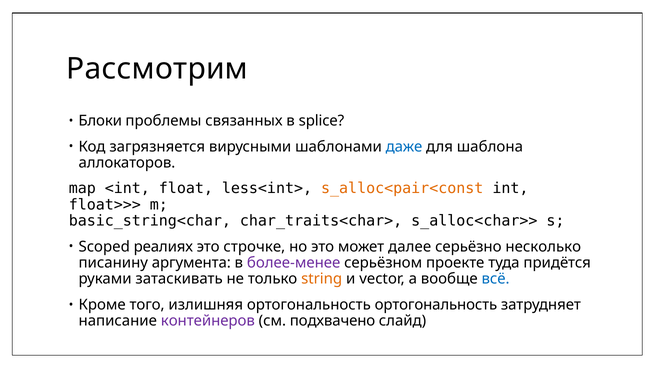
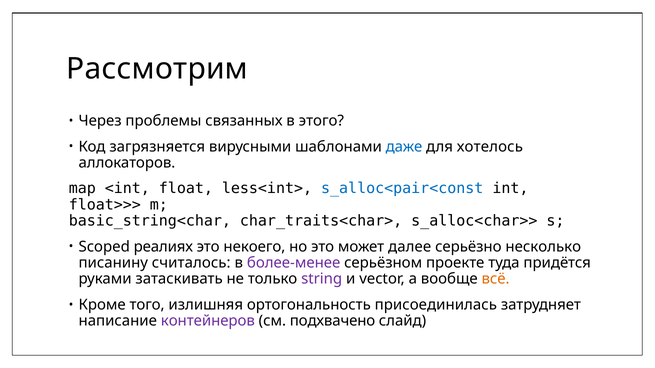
Блоки: Блоки -> Через (100, 121)
splice: splice -> этого (321, 121)
шаблона: шаблона -> хотелось (490, 147)
s_alloc<pair<const colour: orange -> blue (402, 189)
строчке: строчке -> некоего (254, 247)
аргумента: аргумента -> считалось (191, 263)
string colour: orange -> purple (322, 279)
всё colour: blue -> orange (496, 279)
ортогональность ортогональность: ортогональность -> присоединилась (436, 305)
